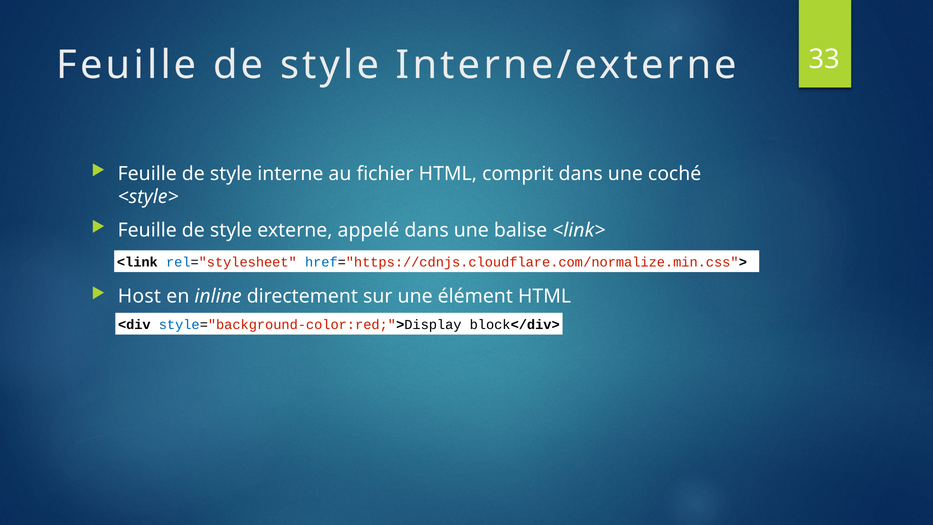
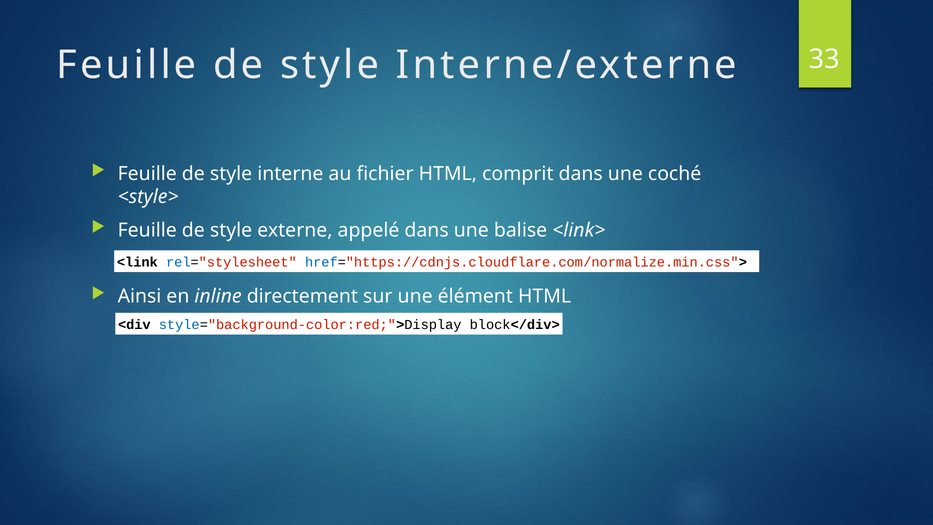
Host: Host -> Ainsi (140, 296)
